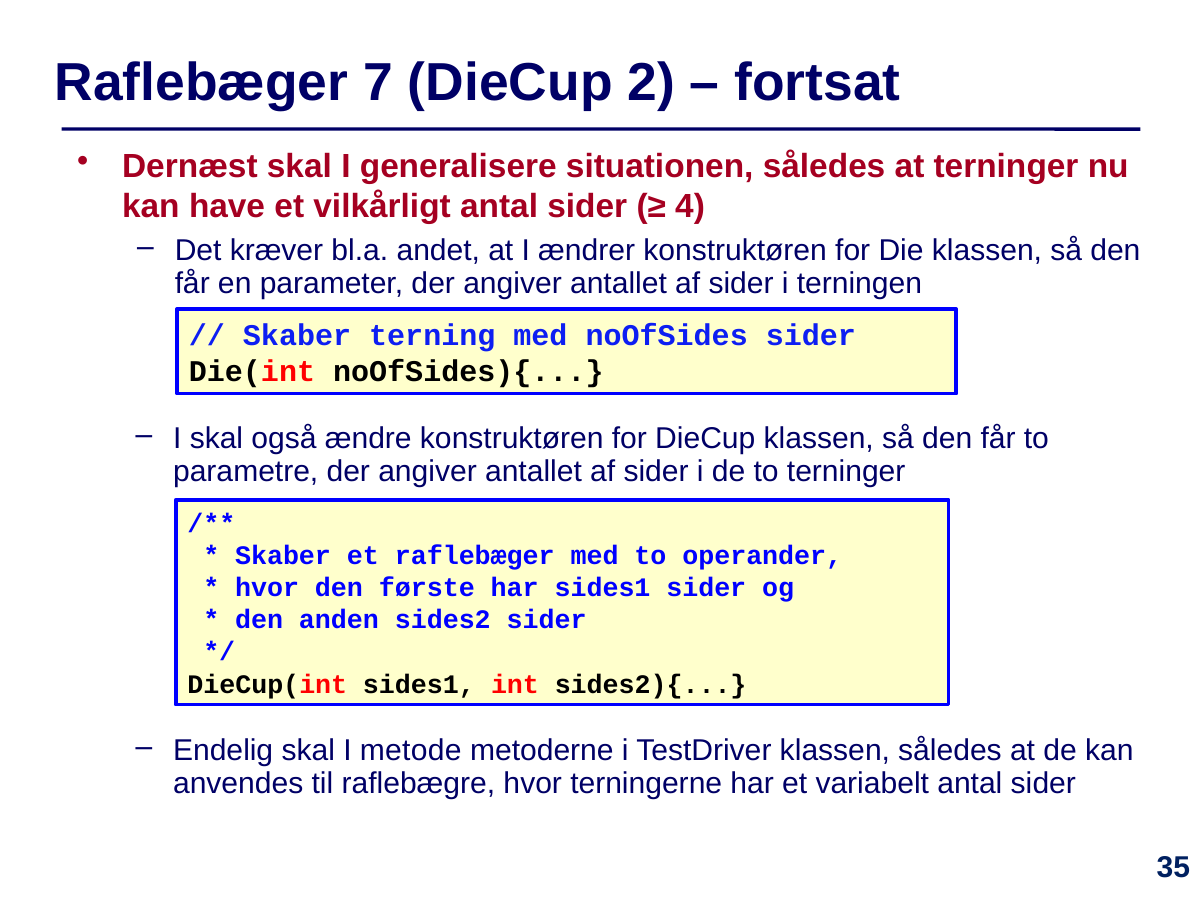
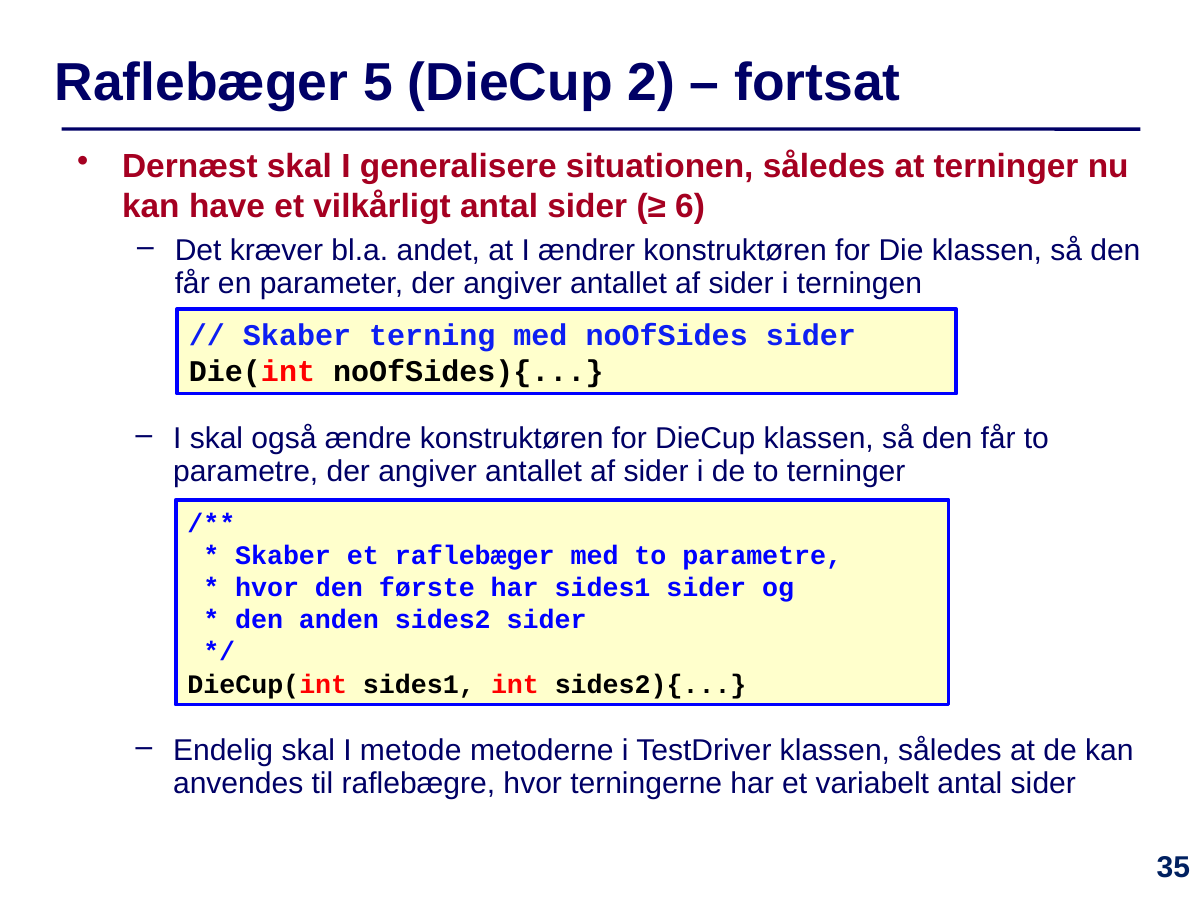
7: 7 -> 5 (378, 83)
4: 4 -> 6 (690, 207)
med to operander: operander -> parametre (762, 556)
